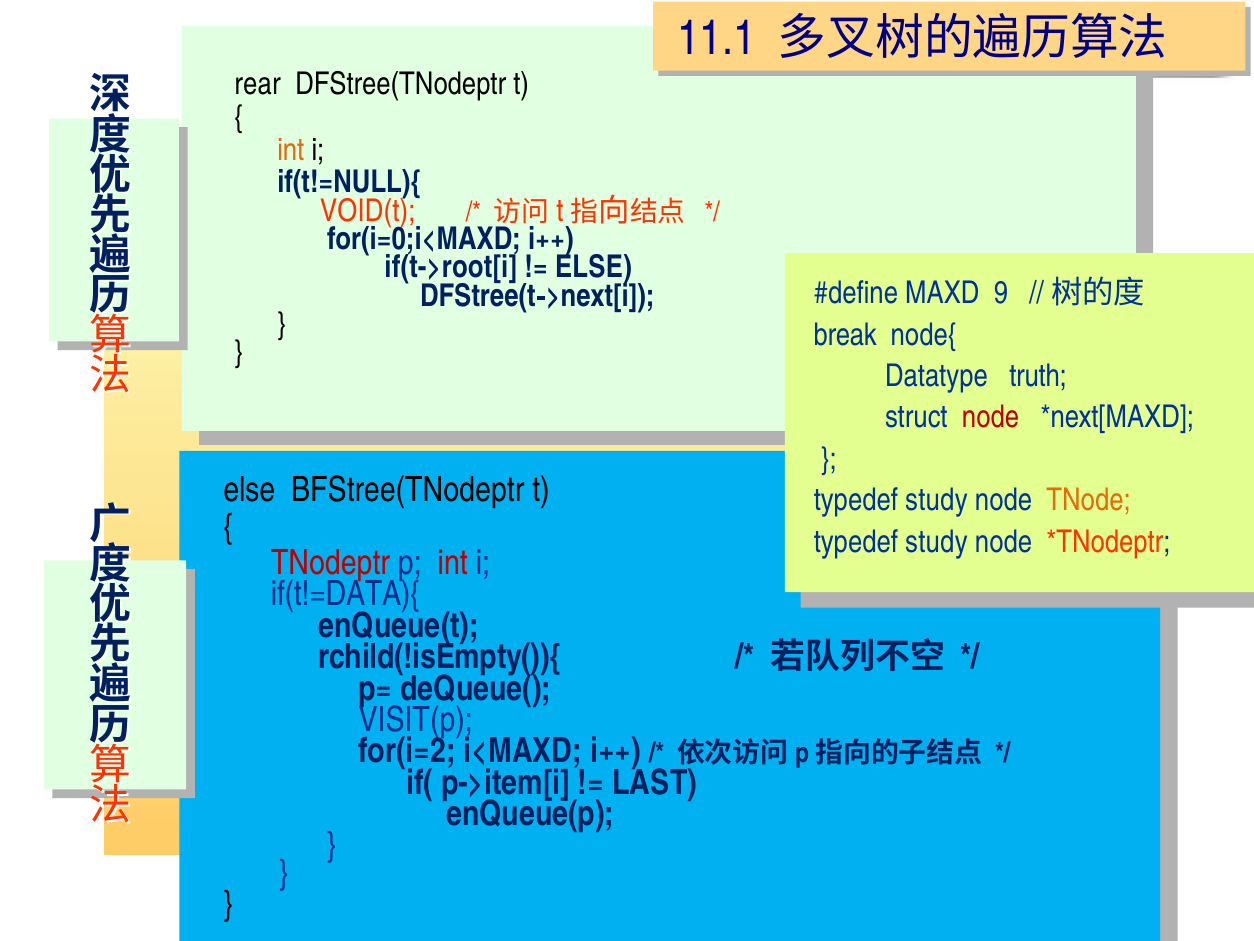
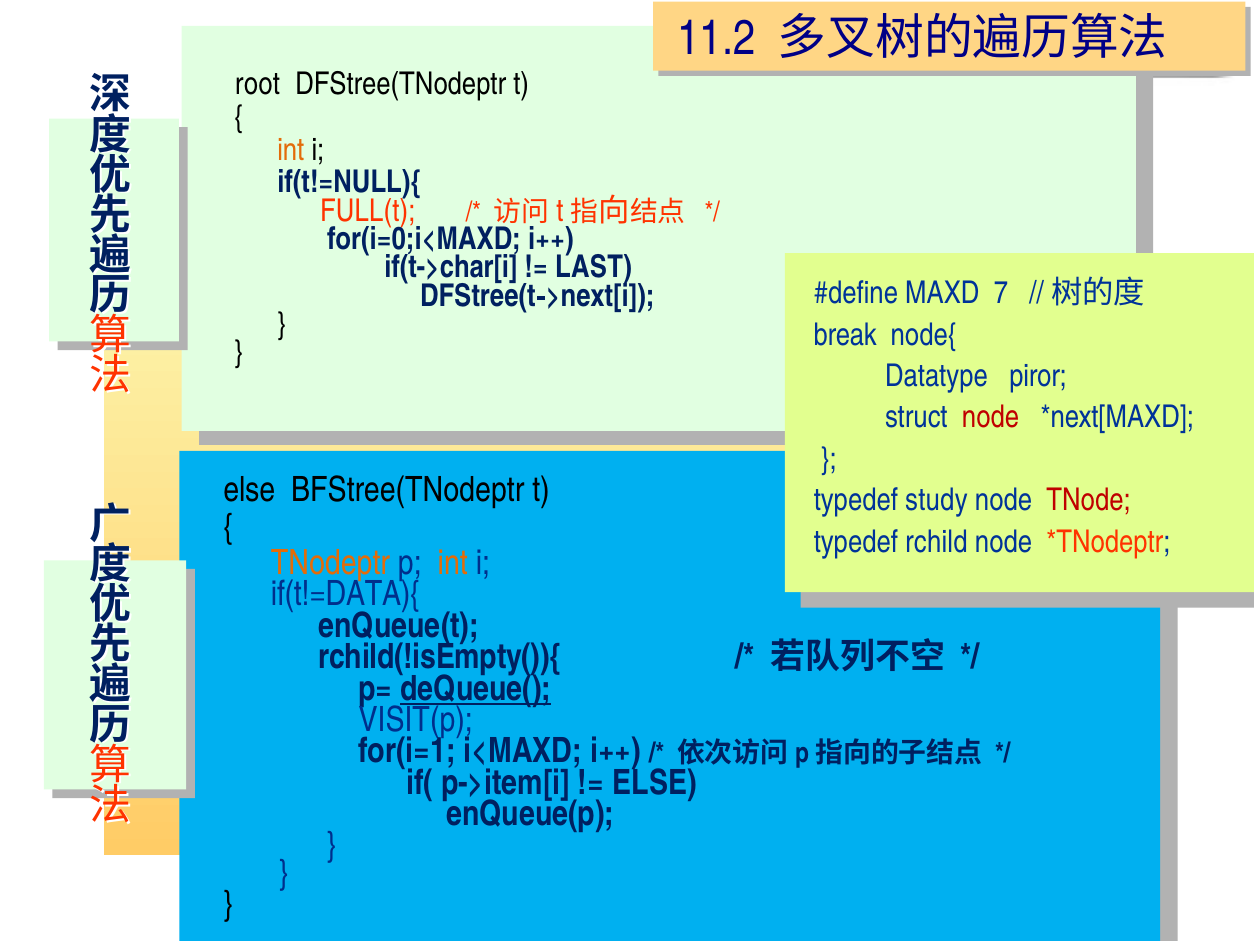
11.1: 11.1 -> 11.2 (716, 39)
rear: rear -> root (258, 84)
VOID(t: VOID(t -> FULL(t (368, 211)
if(t->root[i: if(t->root[i -> if(t->char[i (451, 267)
ELSE: ELSE -> LAST (593, 267)
9: 9 -> 7 (1001, 293)
truth: truth -> piror (1038, 376)
TNode colour: orange -> red (1089, 500)
study: study -> rchild (936, 541)
TNodeptr colour: red -> orange (330, 563)
int colour: red -> orange (453, 563)
deQueue( underline: none -> present (476, 688)
for(i=2: for(i=2 -> for(i=1 (407, 751)
LAST: LAST -> ELSE (655, 782)
